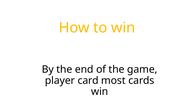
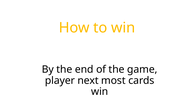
card: card -> next (88, 81)
